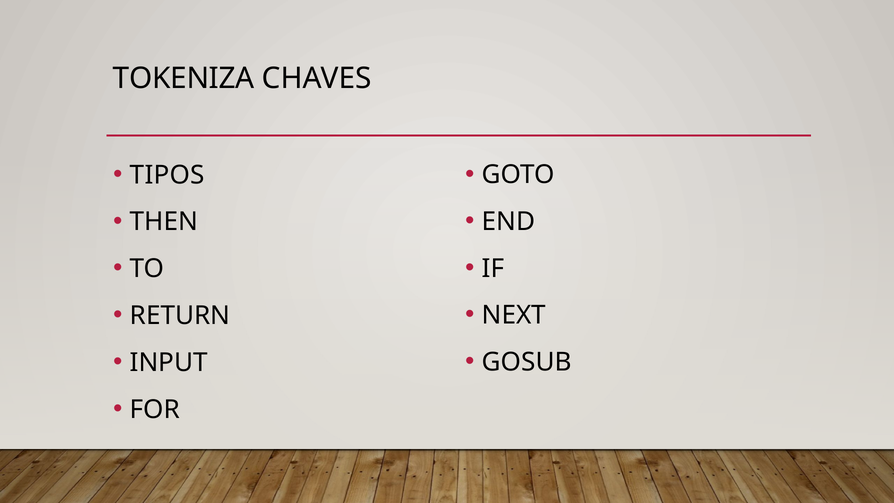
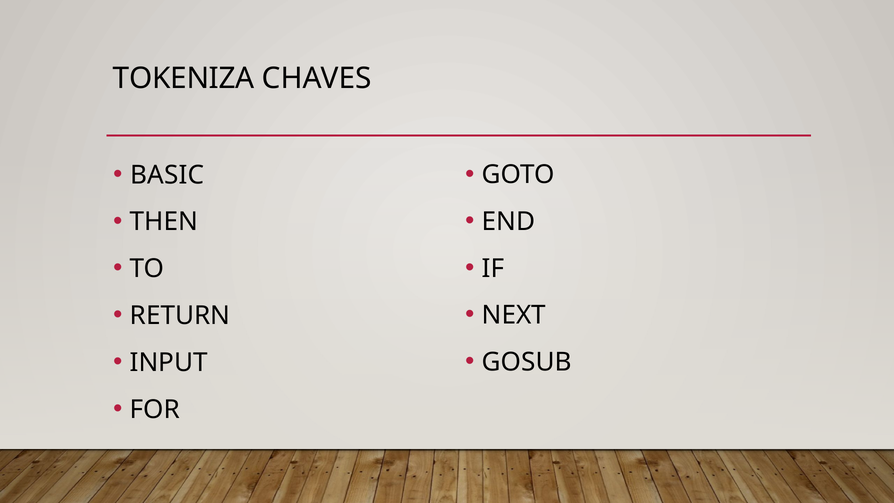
TIPOS: TIPOS -> BASIC (167, 175)
